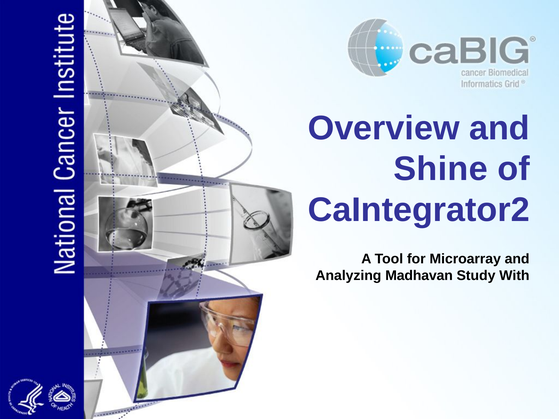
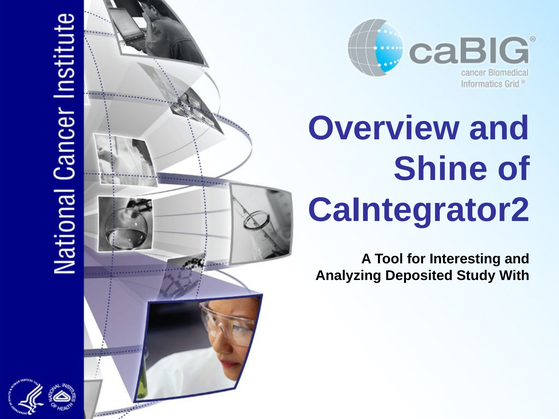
Microarray: Microarray -> Interesting (465, 259)
Madhavan: Madhavan -> Deposited (419, 276)
